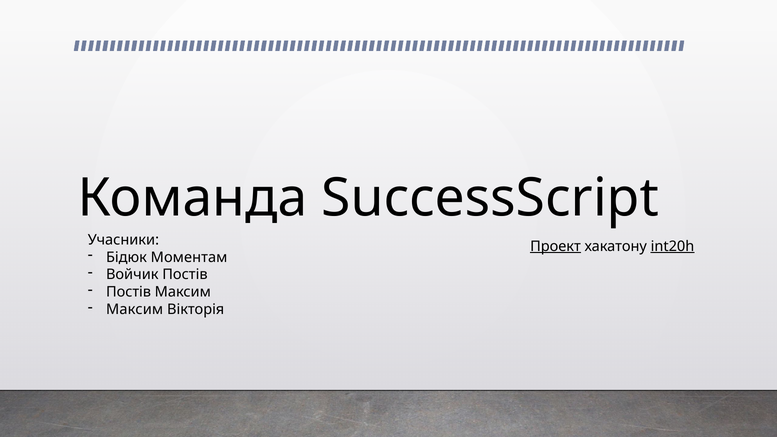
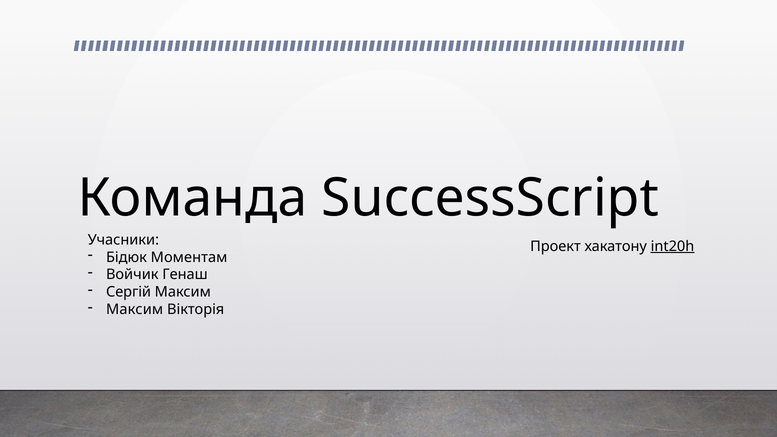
Проект underline: present -> none (555, 246)
Войчик Постів: Постів -> Генаш (185, 275)
Постів: Постів -> Сергій (129, 292)
